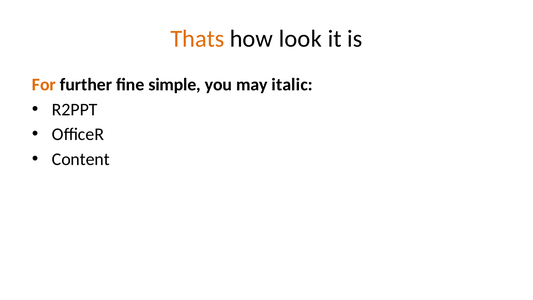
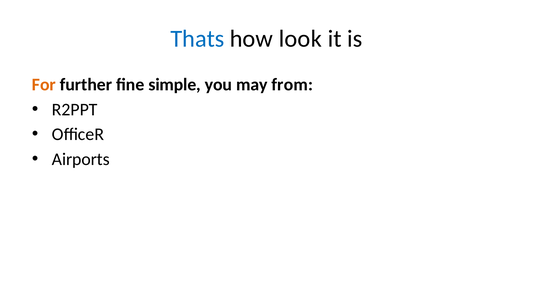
Thats colour: orange -> blue (197, 39)
italic: italic -> from (292, 85)
Content: Content -> Airports (81, 159)
